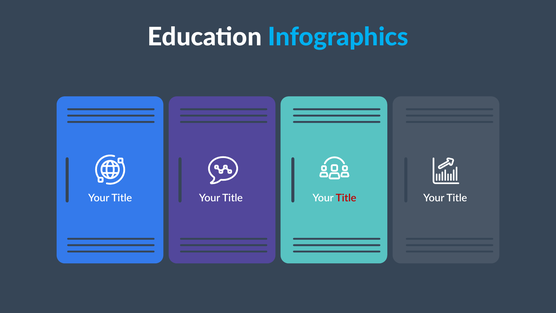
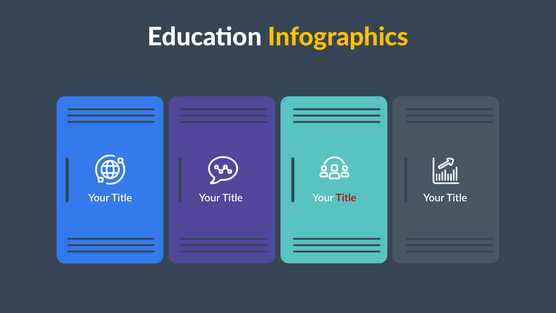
Infographics colour: light blue -> yellow (338, 37)
